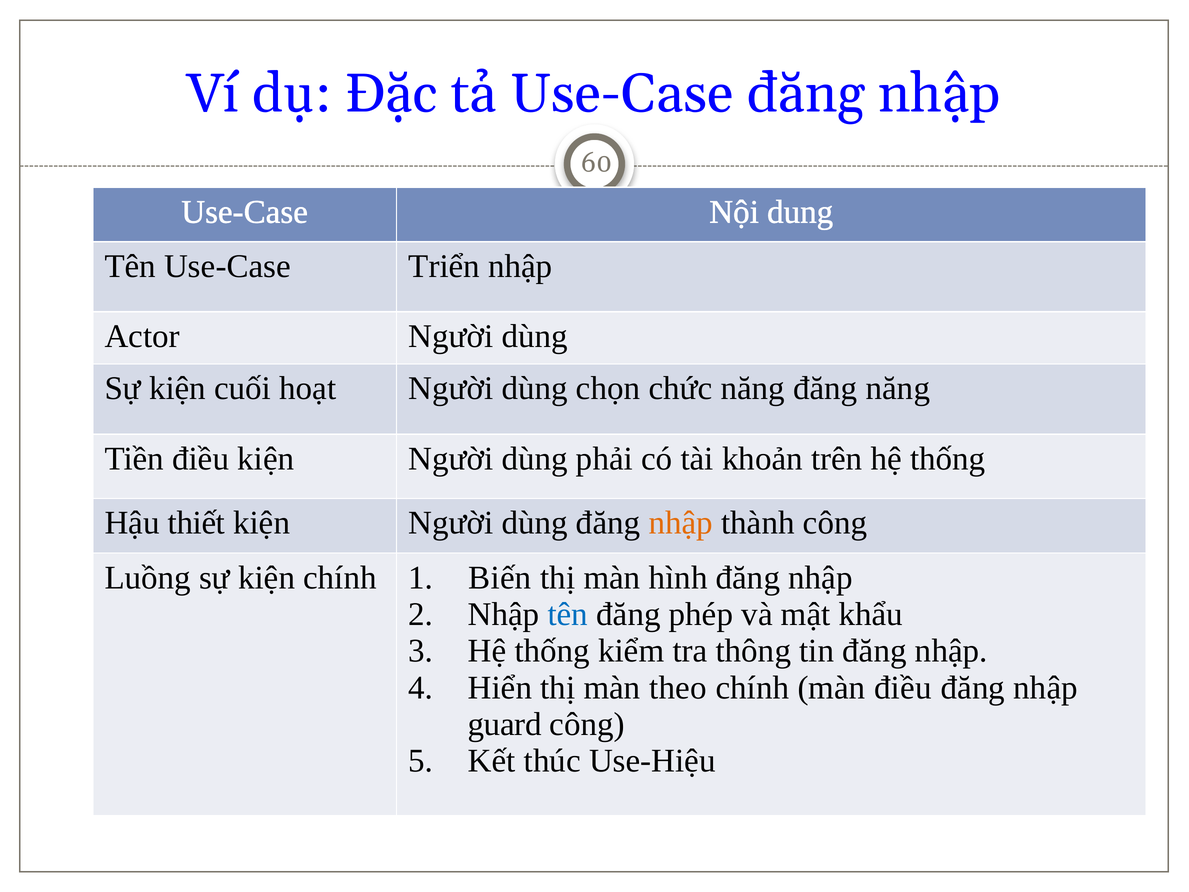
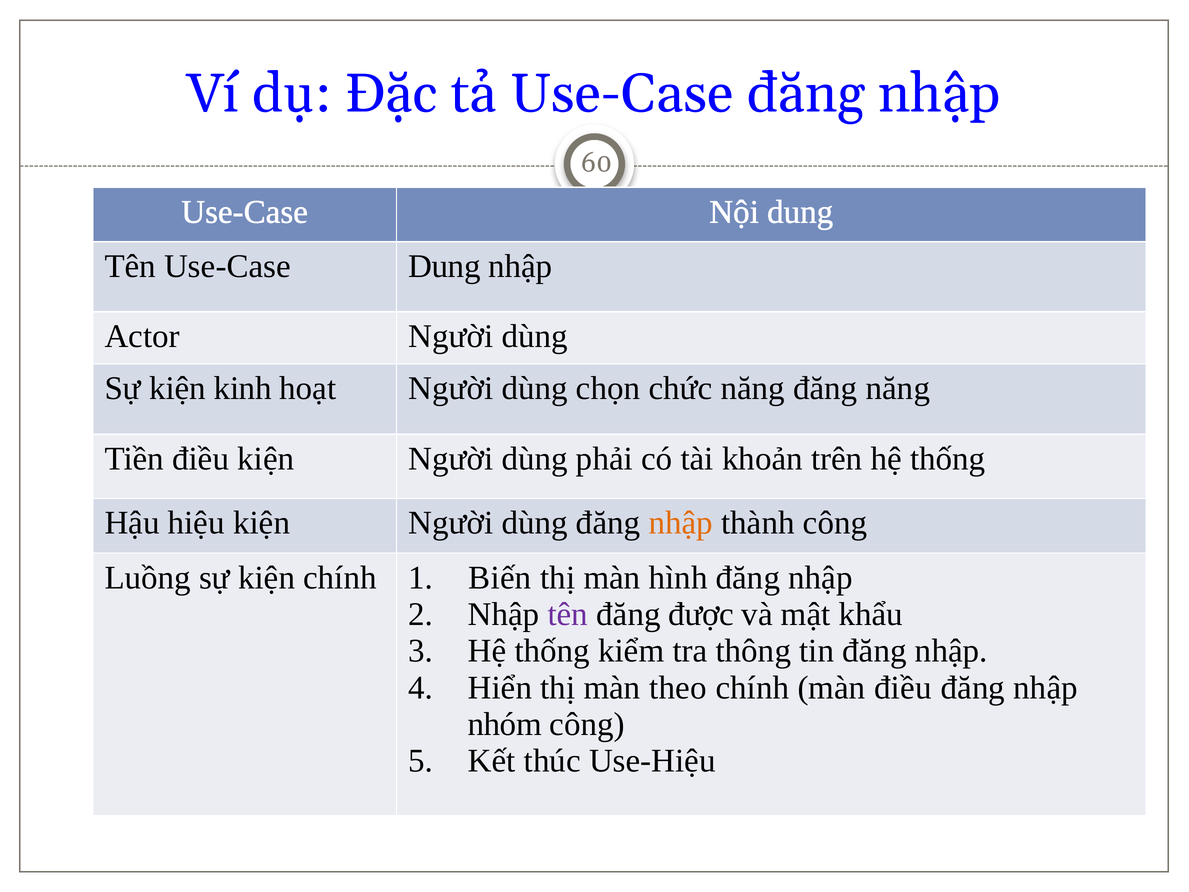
Use-Case Triển: Triển -> Dung (444, 266)
cuối: cuối -> kinh (243, 388)
thiết: thiết -> hiệu (196, 523)
tên colour: blue -> purple (568, 614)
phép: phép -> được (701, 614)
guard: guard -> nhóm (505, 724)
